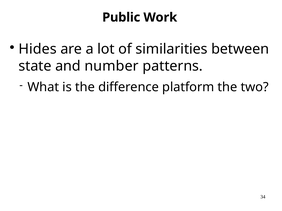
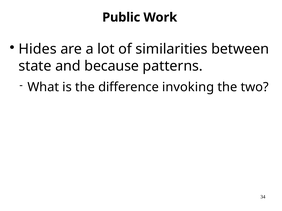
number: number -> because (112, 66)
platform: platform -> invoking (188, 87)
